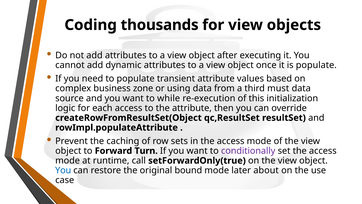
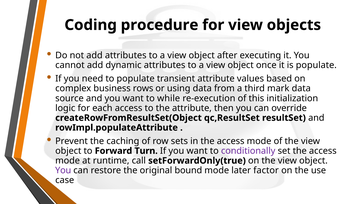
thousands: thousands -> procedure (160, 25)
zone: zone -> rows (143, 88)
must: must -> mark (278, 88)
You colour: blue -> purple (63, 170)
about: about -> factor (266, 170)
